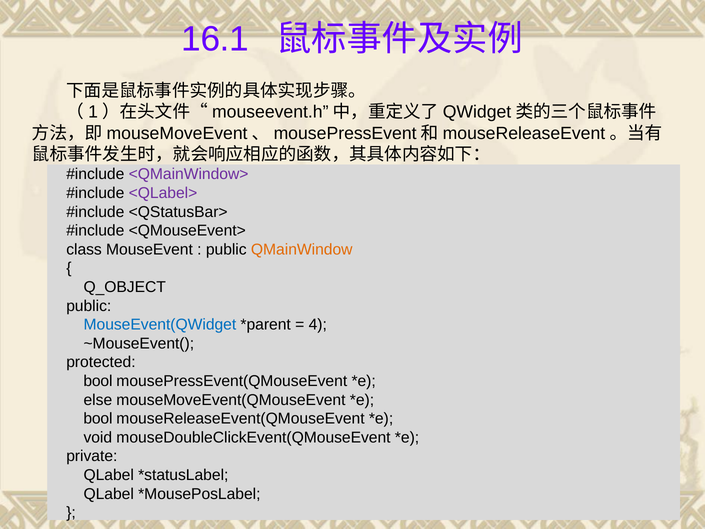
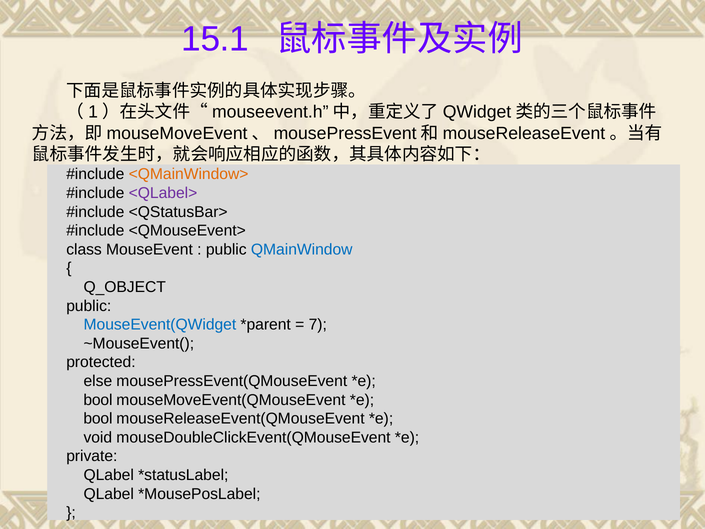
16.1: 16.1 -> 15.1 (215, 39)
<QMainWindow> colour: purple -> orange (189, 174)
QMainWindow colour: orange -> blue (302, 249)
4: 4 -> 7 (318, 324)
bool: bool -> else (98, 381)
else: else -> bool (98, 400)
